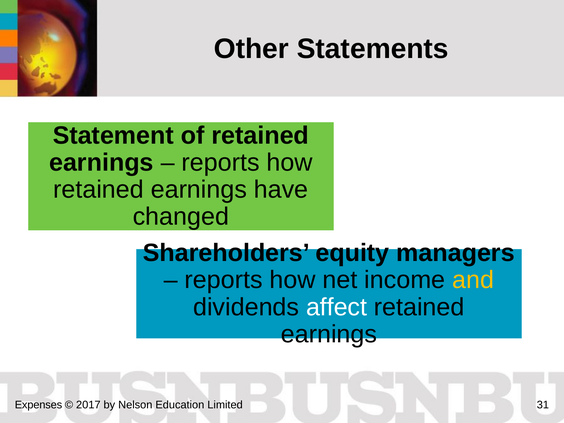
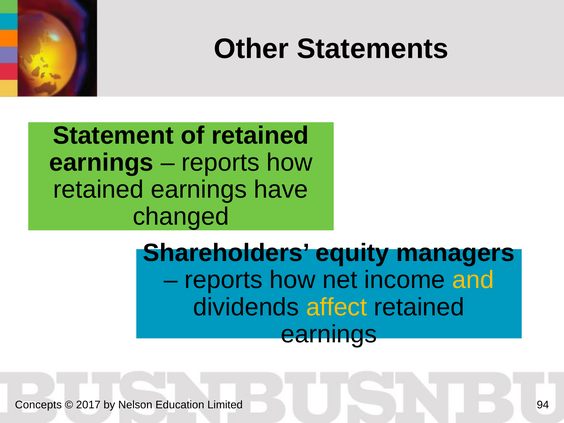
affect colour: white -> yellow (337, 307)
Expenses: Expenses -> Concepts (38, 405)
31: 31 -> 94 (543, 405)
